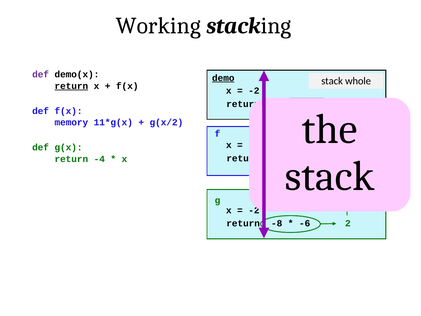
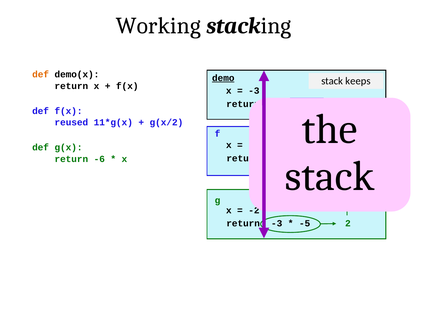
def colour: purple -> orange (41, 75)
return underline: present -> none (71, 86)
whole: whole -> keeps (358, 81)
-2: -2 -> -3 (254, 91)
memory: memory -> reused (71, 122)
-4: -4 -> -6 (99, 159)
return -8: -8 -> -3 (277, 223)
-6: -6 -> -5 (305, 223)
